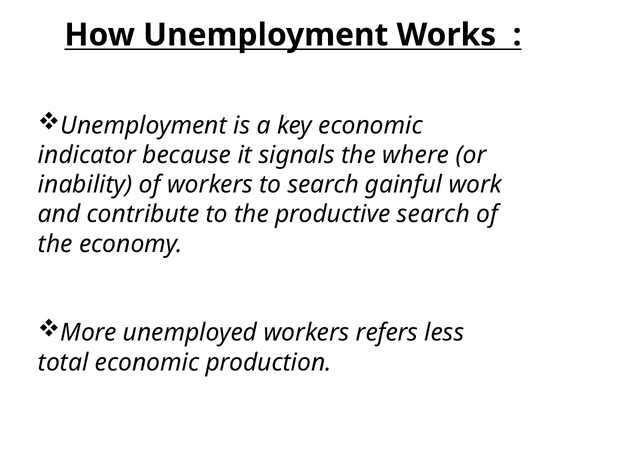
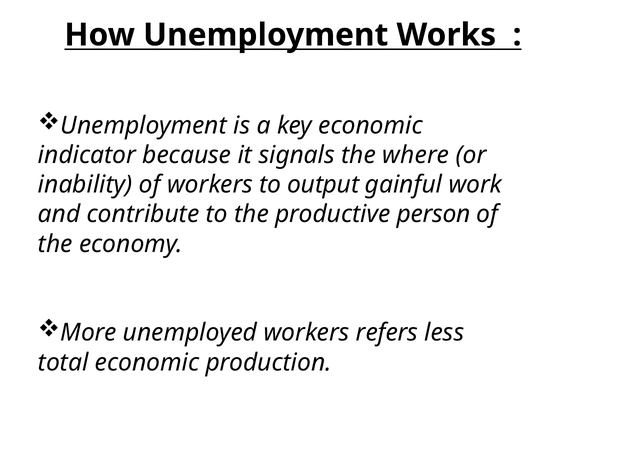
to search: search -> output (323, 184)
productive search: search -> person (434, 214)
